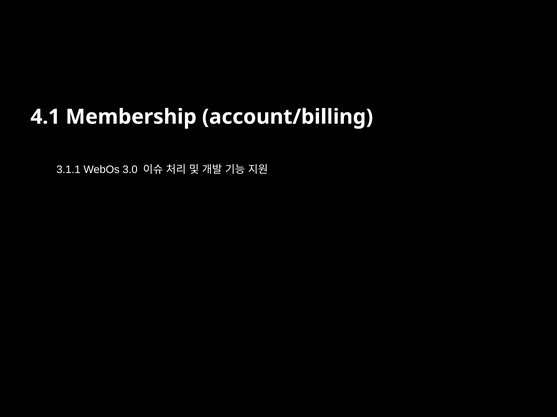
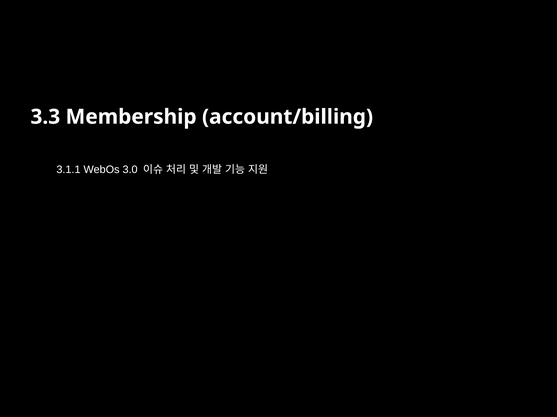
4.1: 4.1 -> 3.3 (45, 117)
